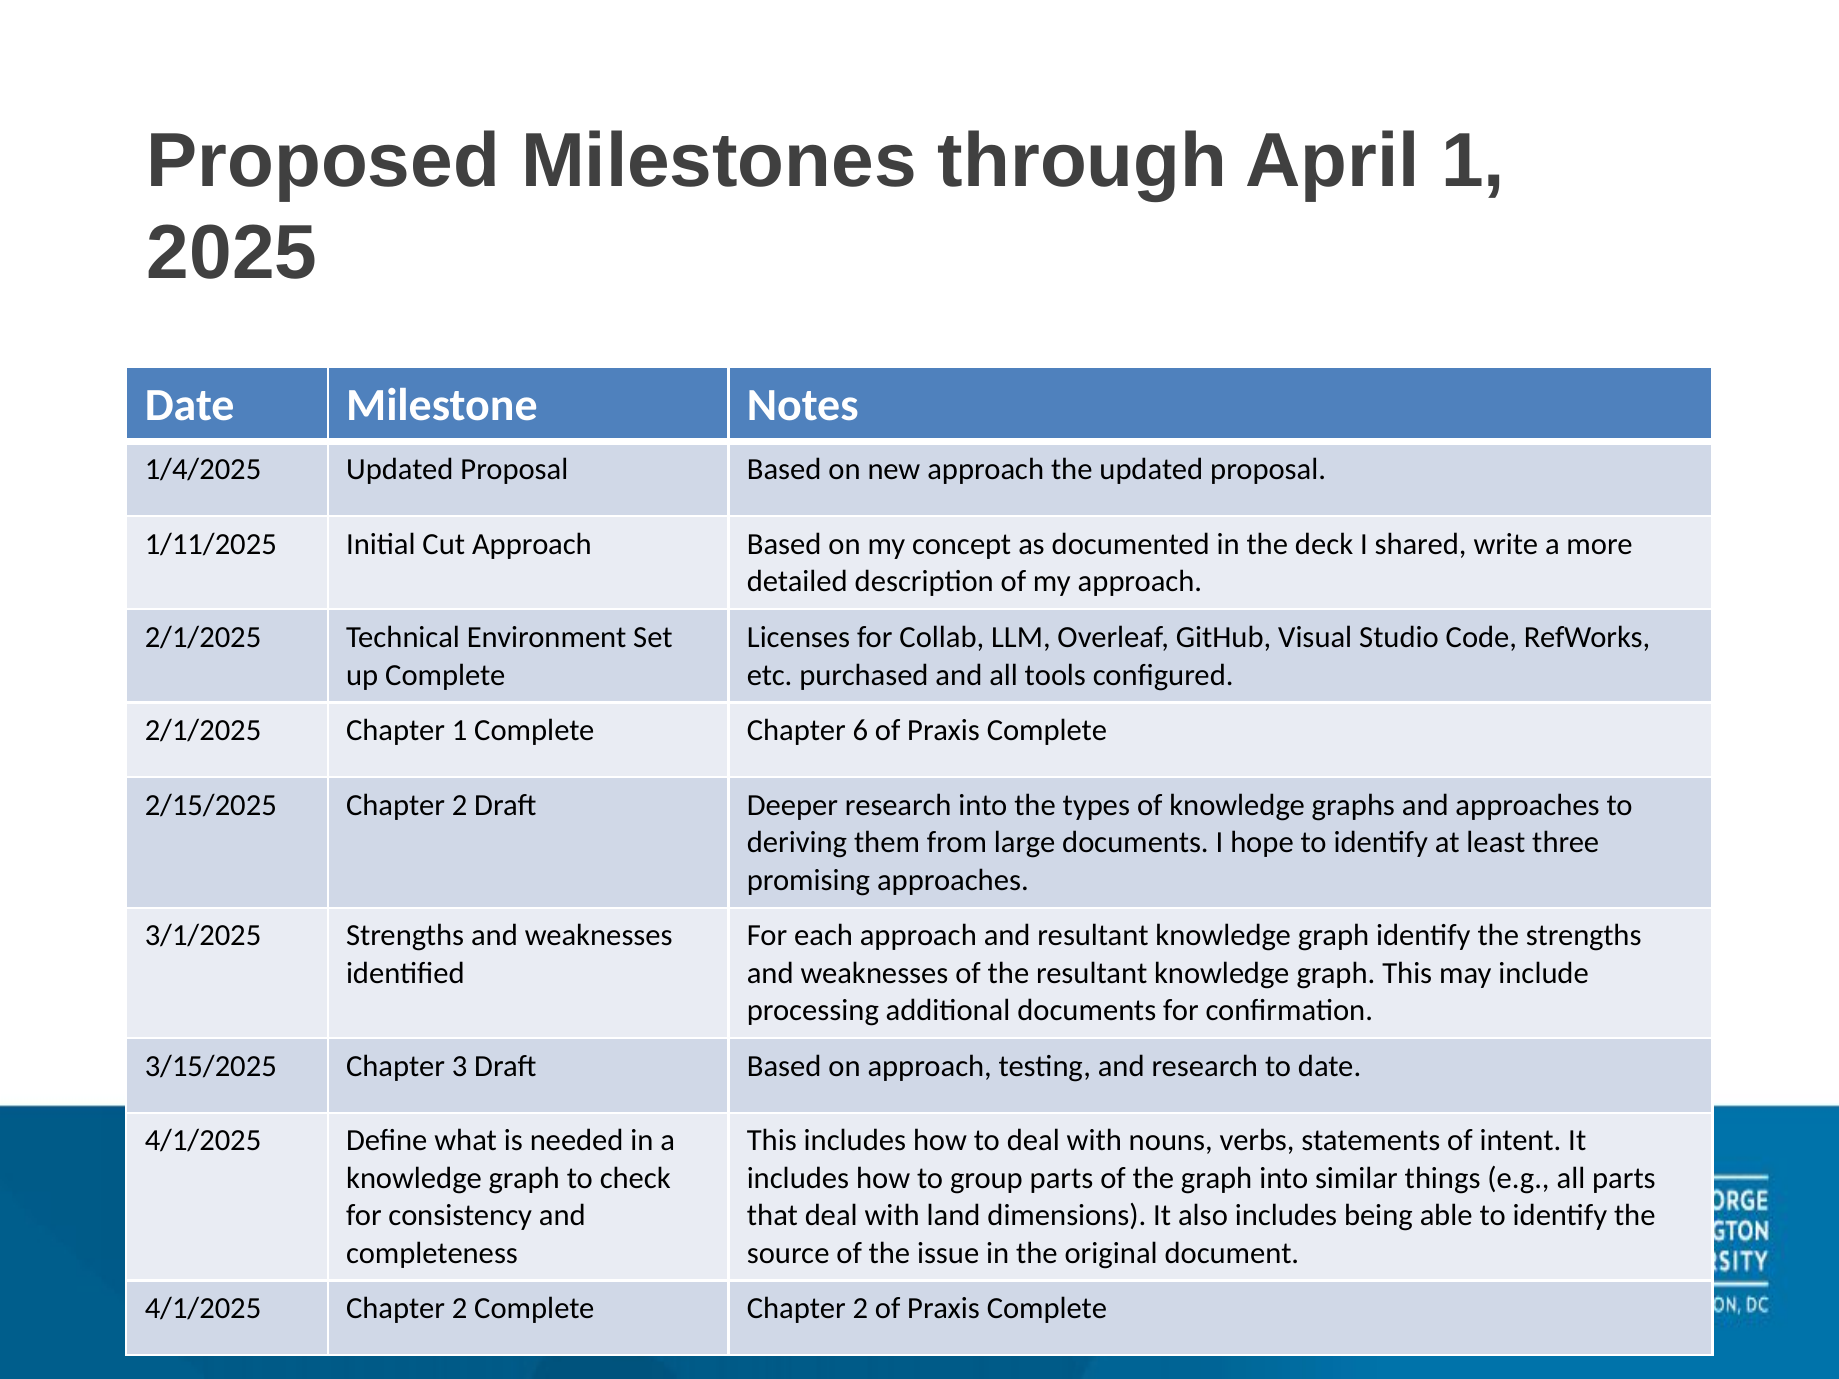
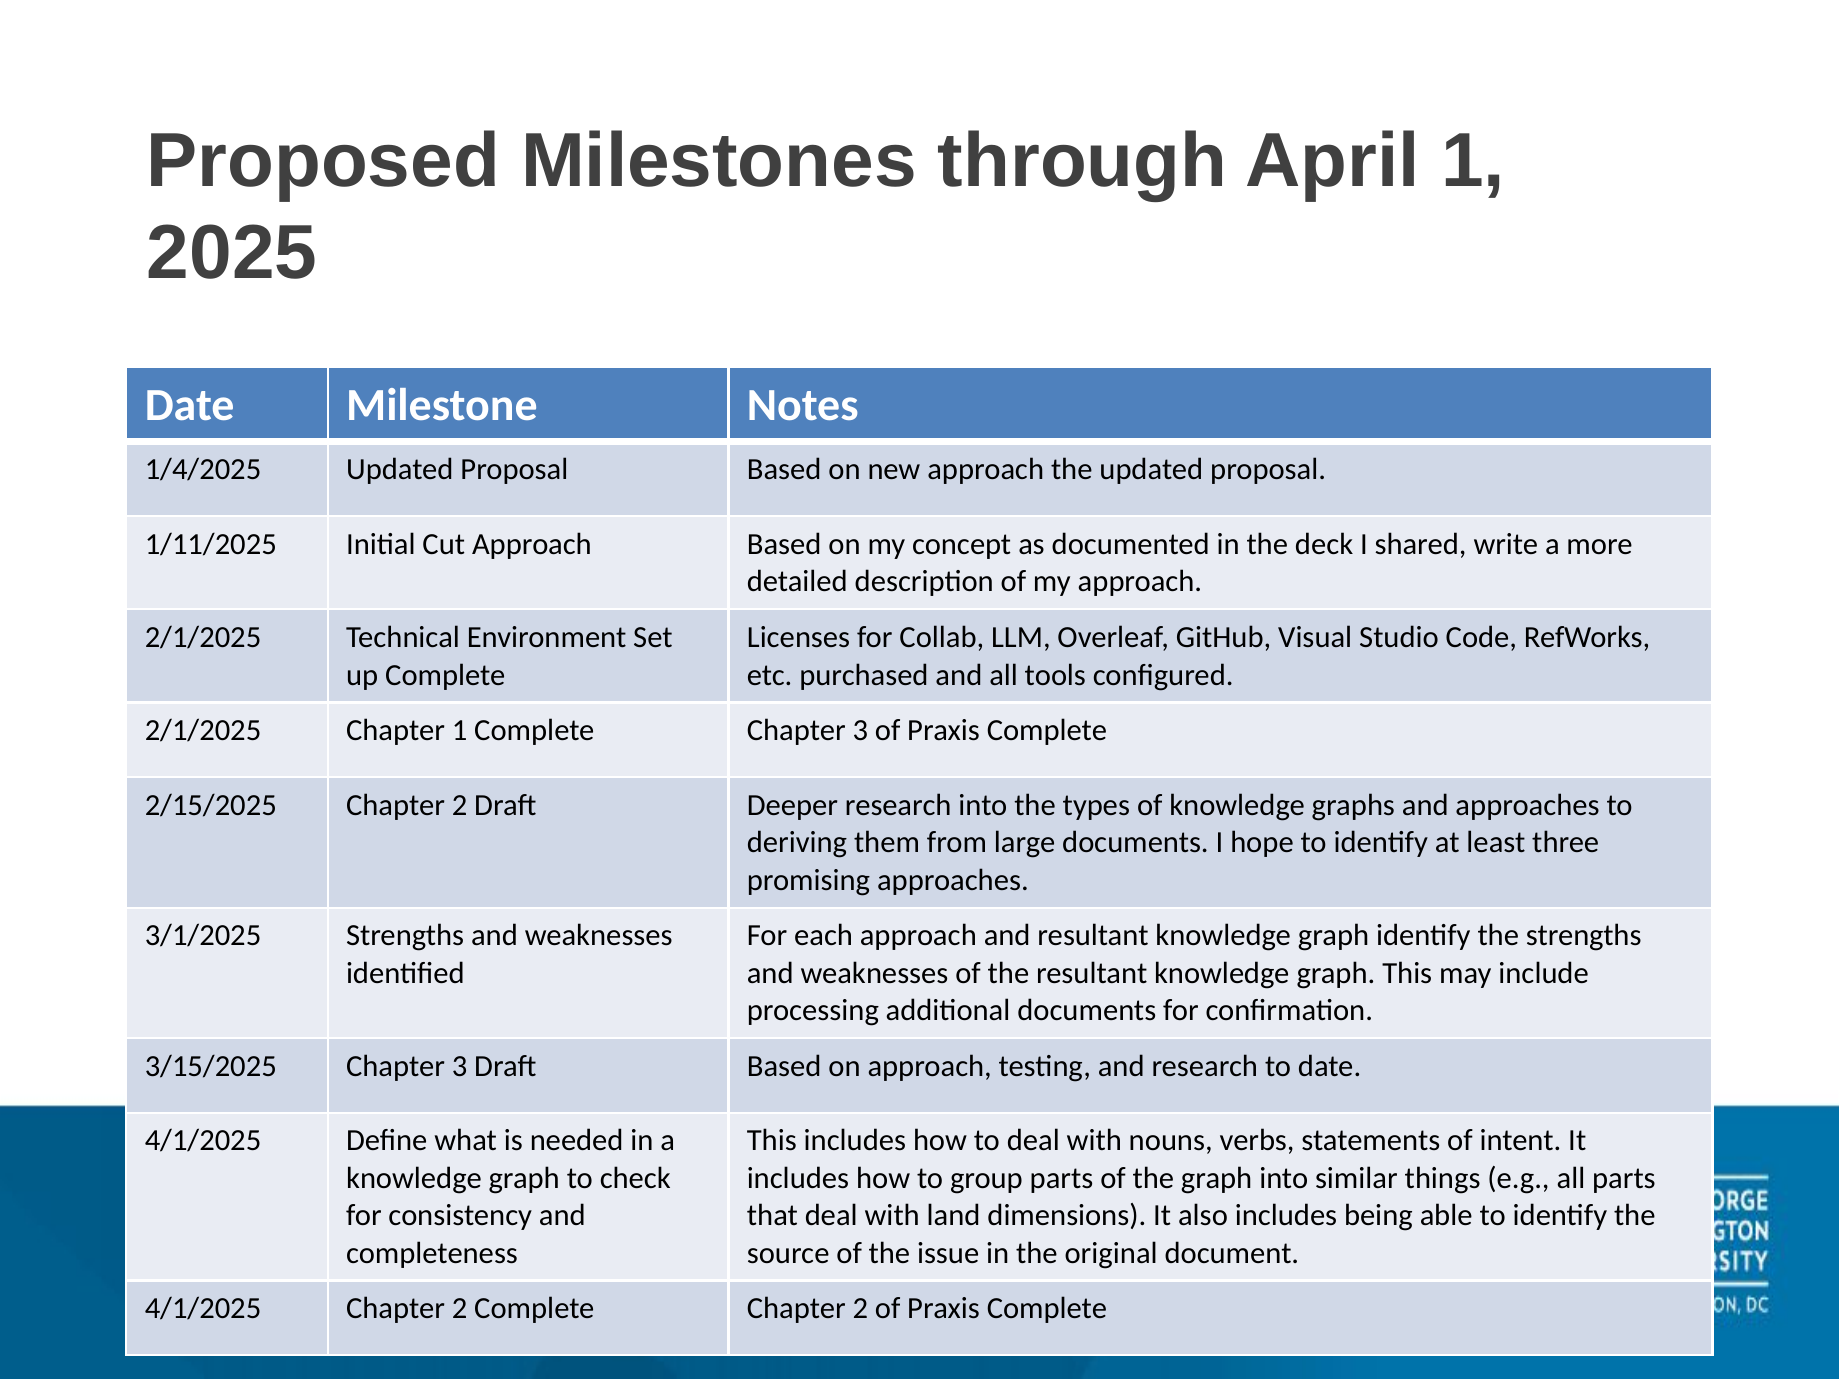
Complete Chapter 6: 6 -> 3 (860, 731)
